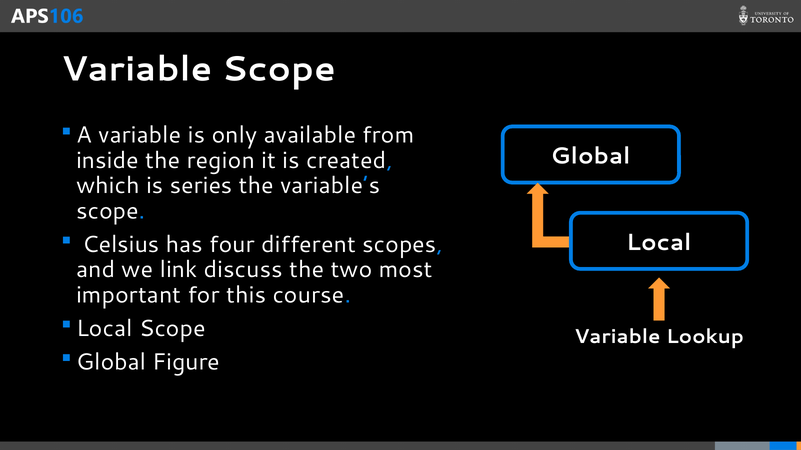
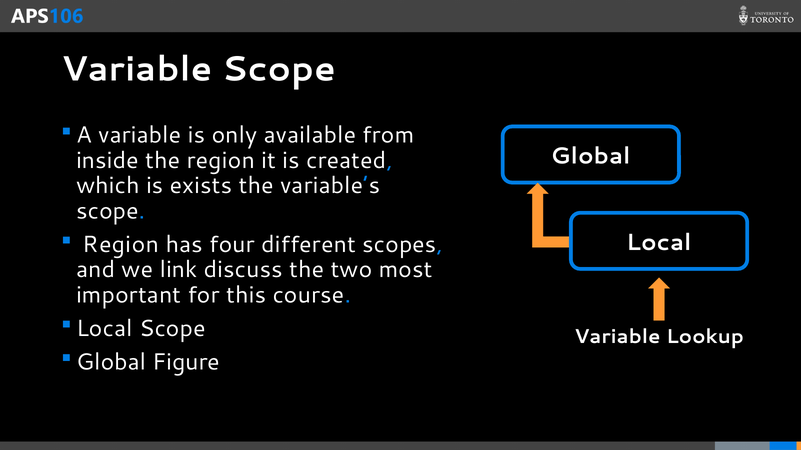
series: series -> exists (201, 186)
Celsius: Celsius -> Region (121, 245)
